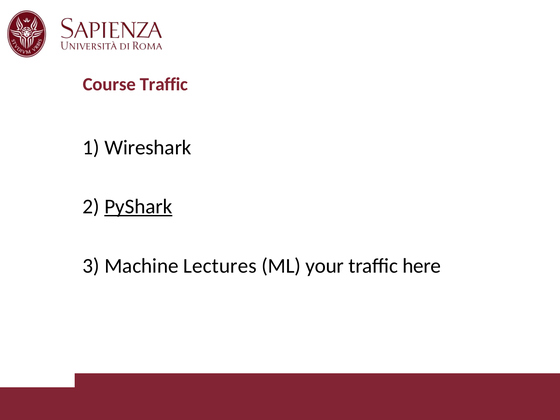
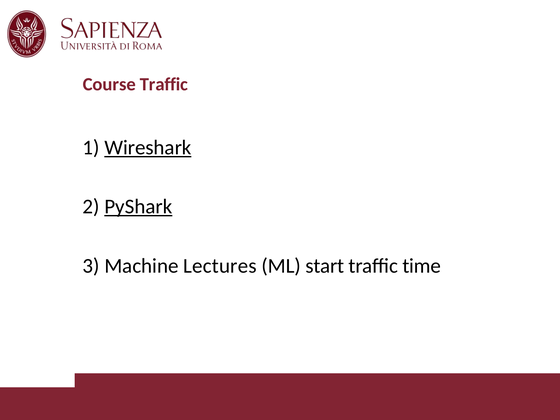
Wireshark underline: none -> present (148, 148)
your: your -> start (325, 266)
here: here -> time (422, 266)
